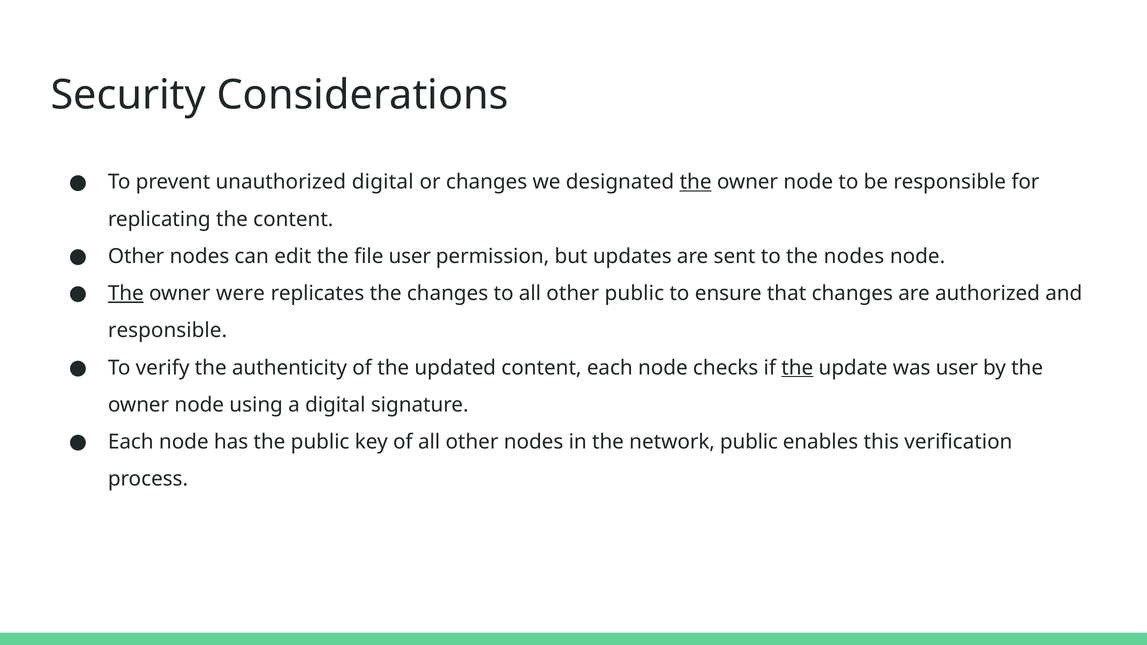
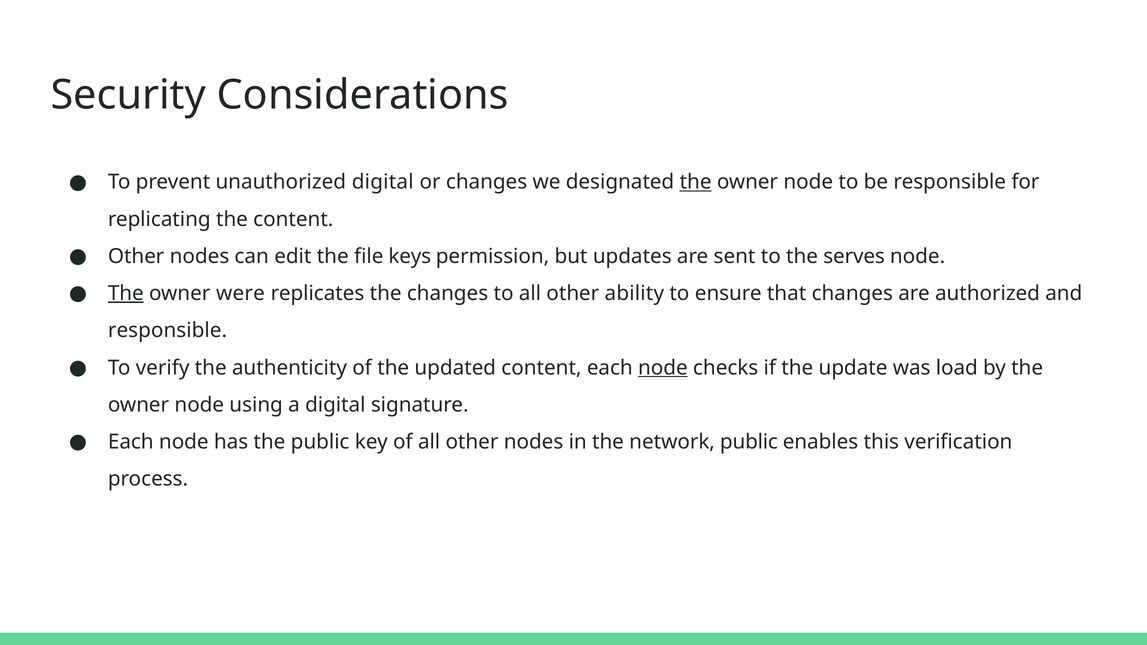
file user: user -> keys (410, 256)
the nodes: nodes -> serves (854, 256)
other public: public -> ability (634, 294)
node underline: none -> present (663, 368)
the underline: present -> none (797, 368)
was user: user -> load (957, 368)
